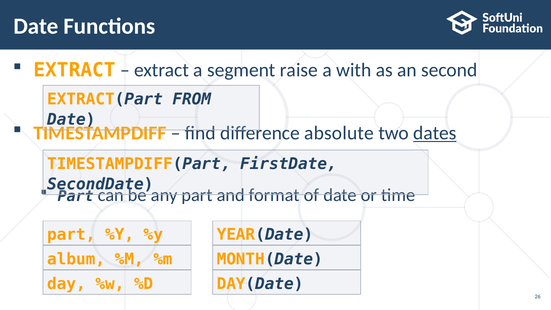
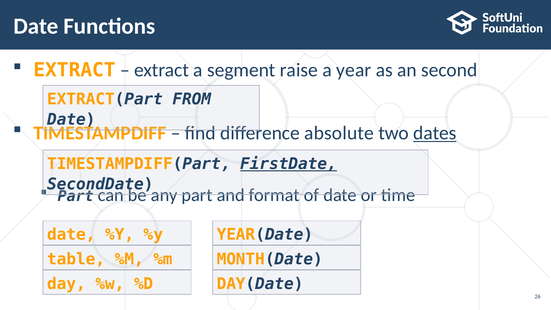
with: with -> year (354, 70)
FirstDate underline: none -> present (289, 164)
part: part -> date (71, 235)
album: album -> table (76, 259)
